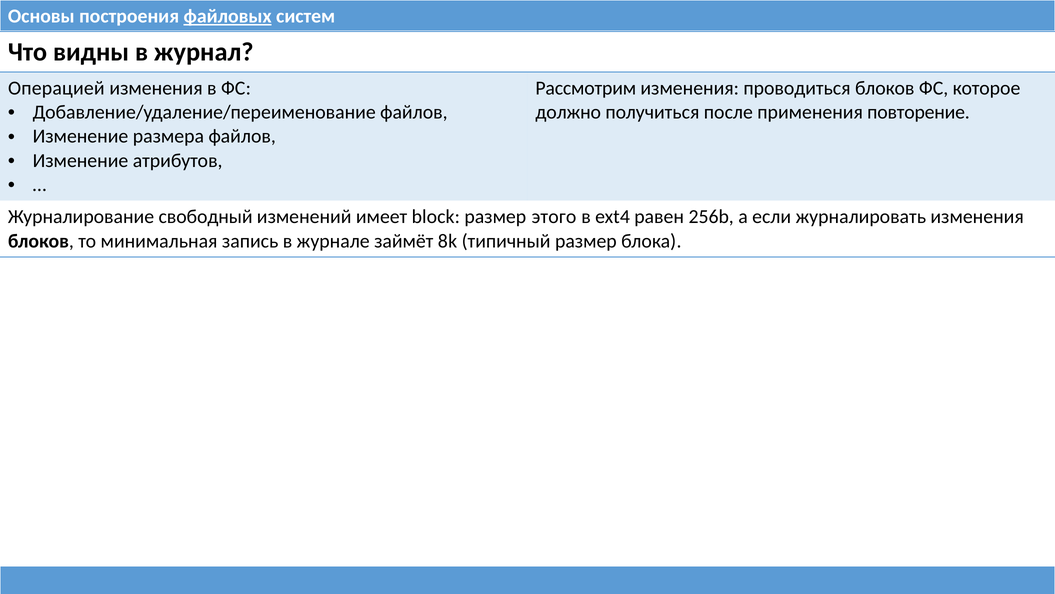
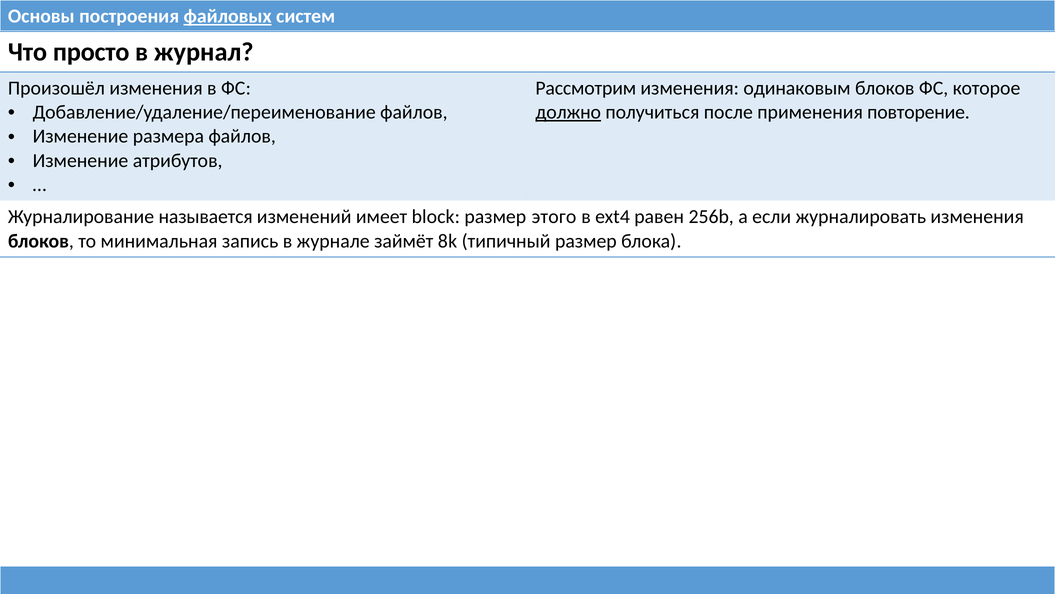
видны: видны -> просто (91, 52)
Операцией: Операцией -> Произошёл (56, 88)
проводиться: проводиться -> одинаковым (797, 88)
должно underline: none -> present (568, 112)
свободный: свободный -> называется (206, 217)
